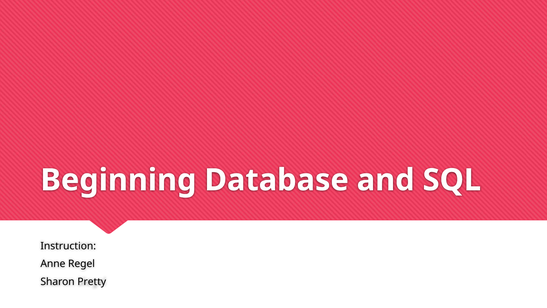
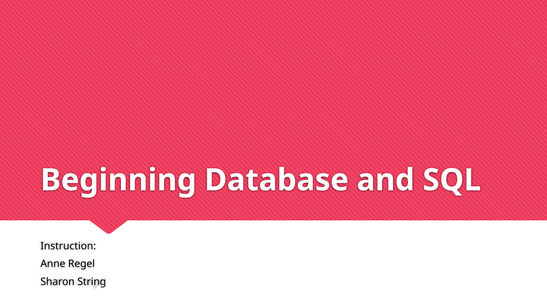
Pretty: Pretty -> String (92, 281)
